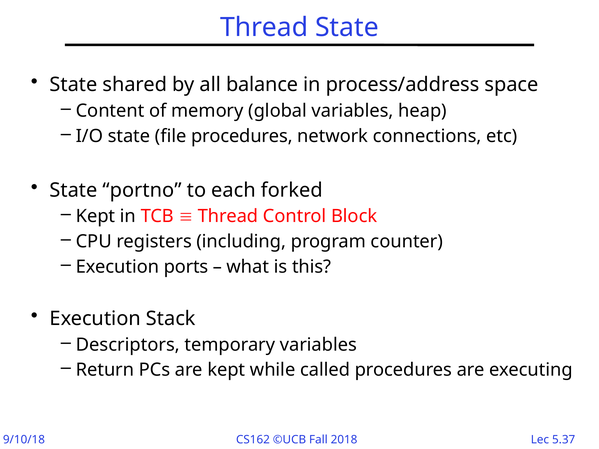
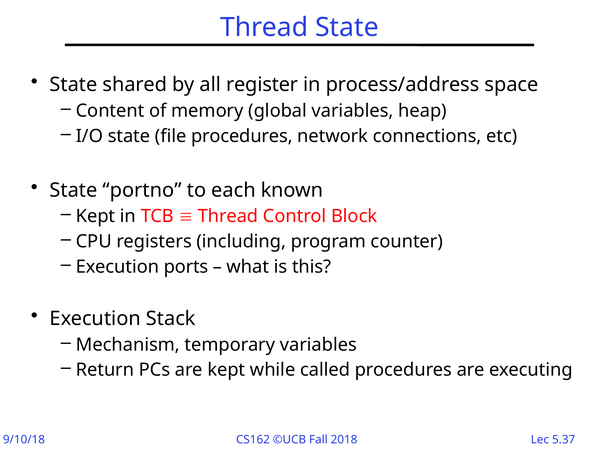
balance: balance -> register (262, 85)
forked: forked -> known (292, 190)
Descriptors: Descriptors -> Mechanism (128, 345)
